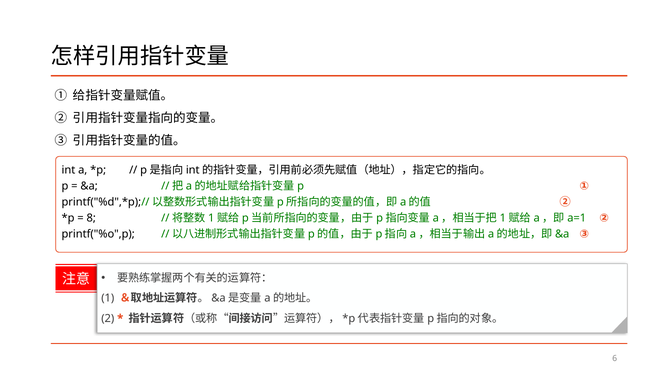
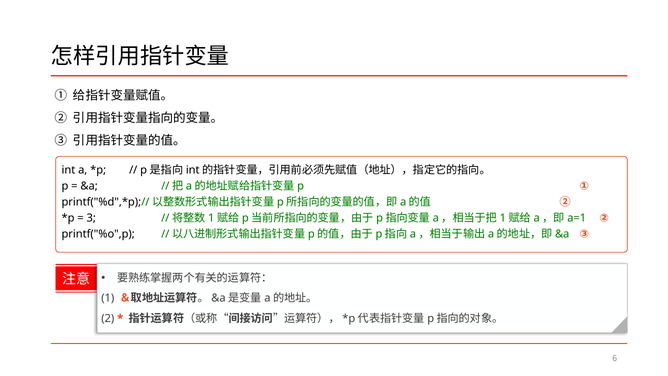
8: 8 -> 3 (91, 218)
